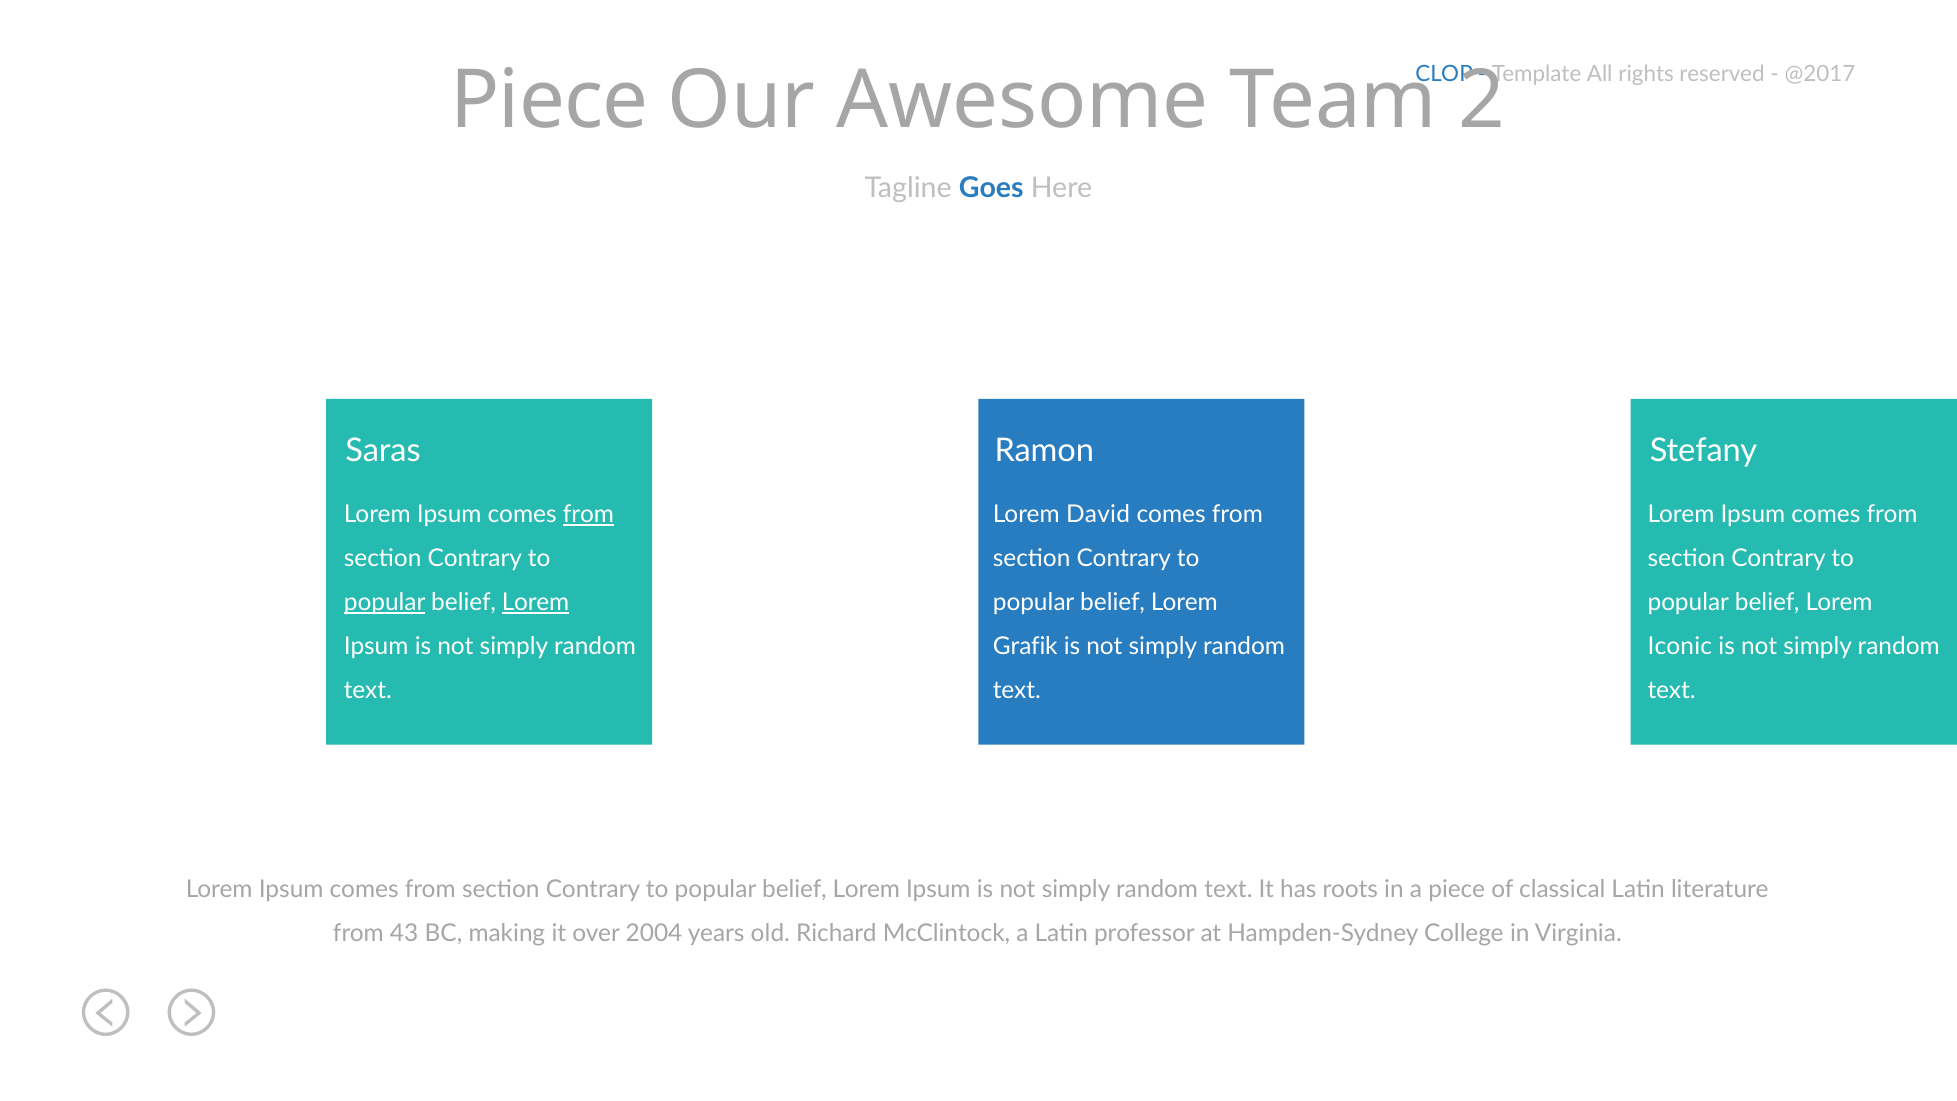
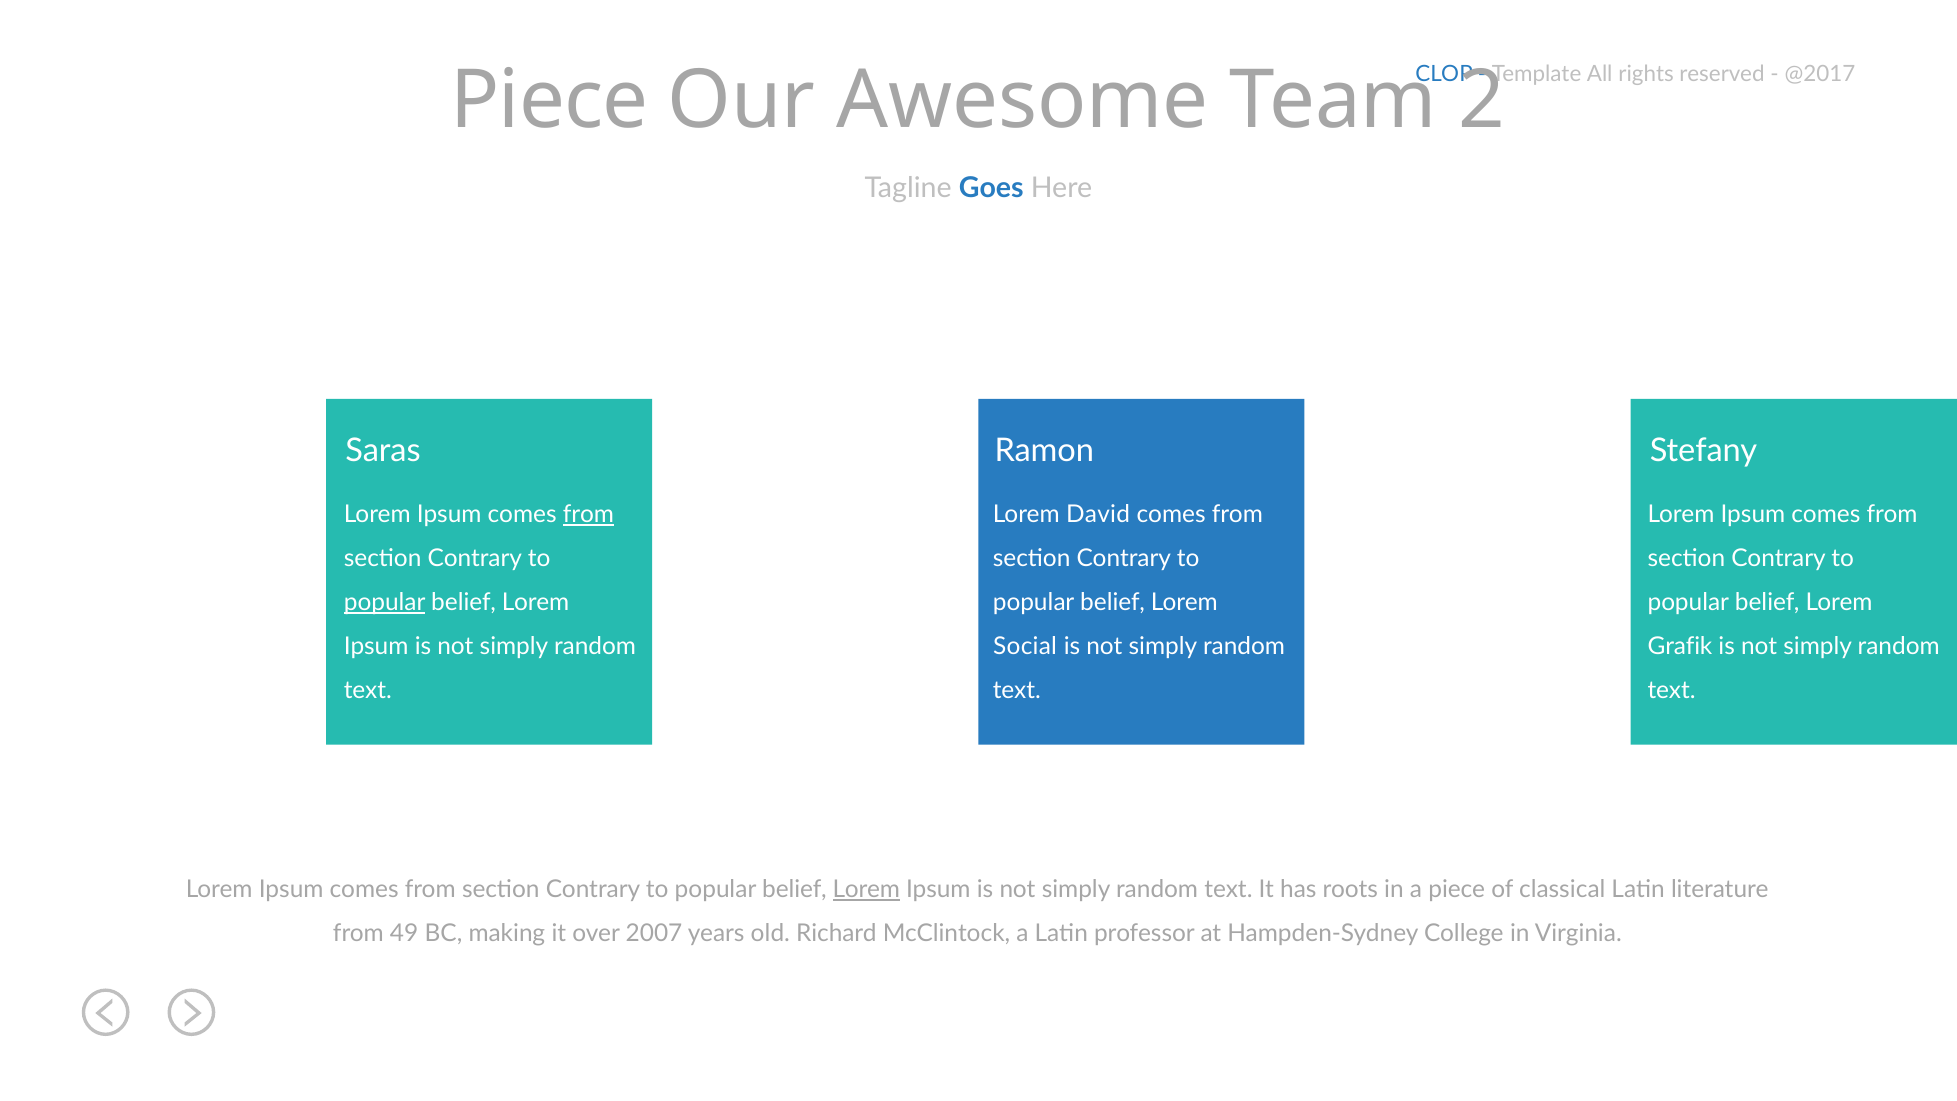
Lorem underline: present -> none (536, 603)
Grafik: Grafik -> Social (1025, 647)
Iconic: Iconic -> Grafik (1680, 647)
Lorem underline: none -> present (866, 890)
43: 43 -> 49 (404, 934)
2004: 2004 -> 2007 (654, 934)
